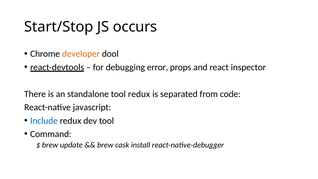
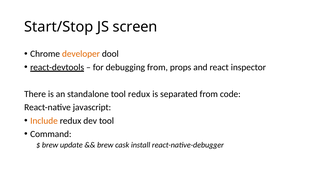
occurs: occurs -> screen (135, 27)
debugging error: error -> from (157, 67)
Include colour: blue -> orange (44, 121)
